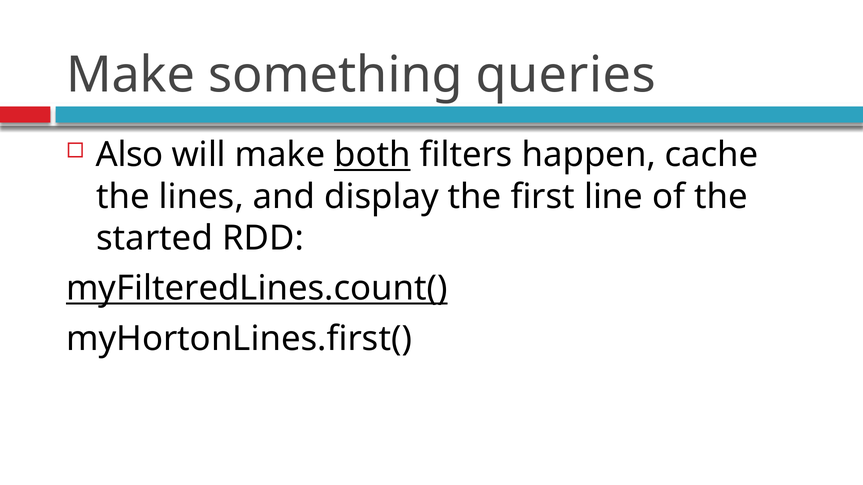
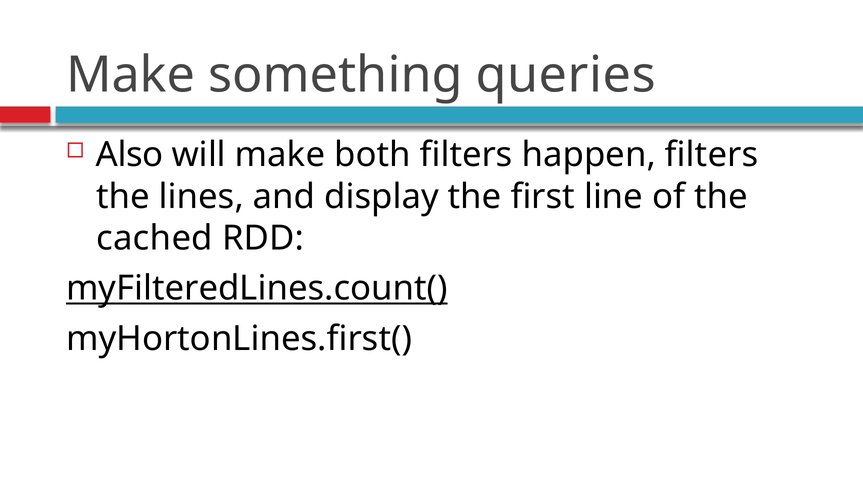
both underline: present -> none (372, 155)
happen cache: cache -> filters (712, 155)
started: started -> cached (155, 239)
